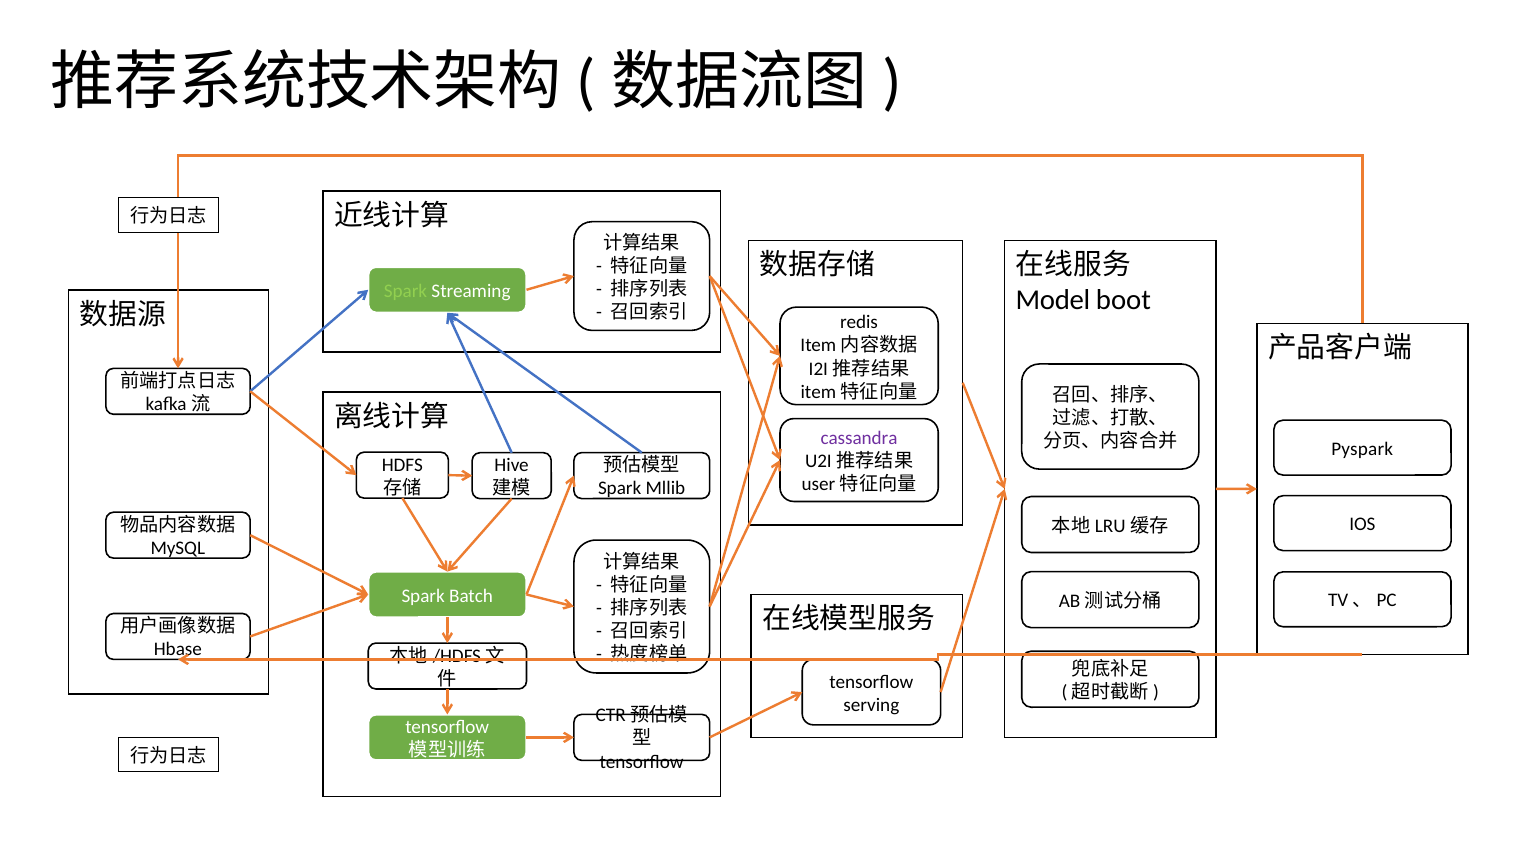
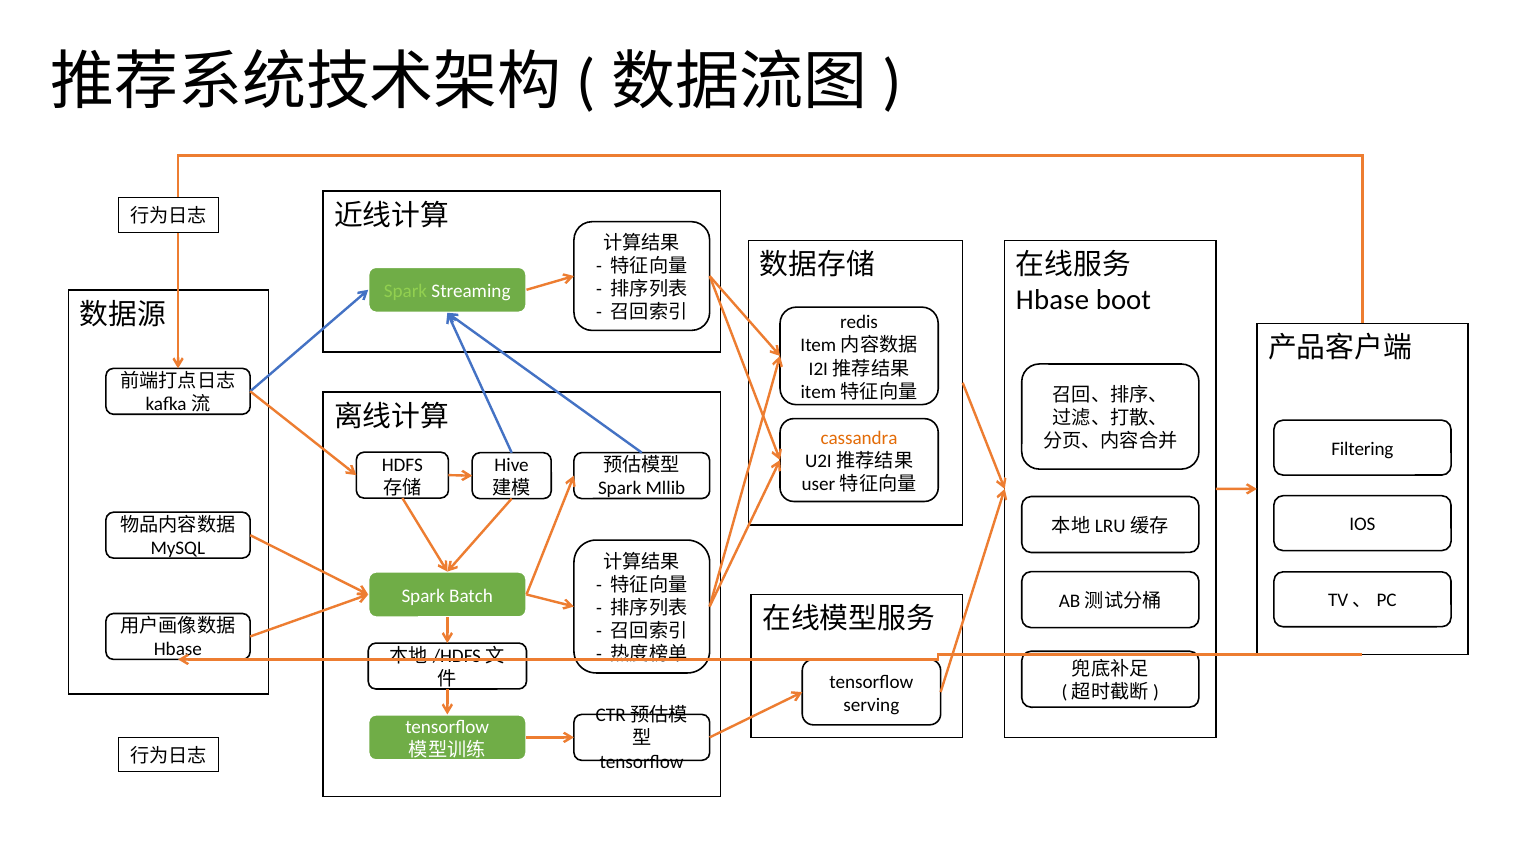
Model: Model -> Hbase (1053, 300)
cassandra colour: purple -> orange (859, 439)
Pyspark: Pyspark -> Filtering (1362, 449)
